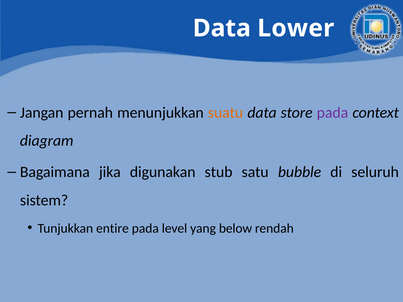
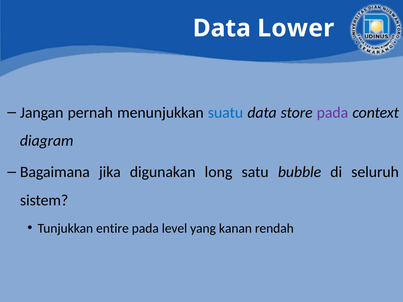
suatu colour: orange -> blue (226, 113)
stub: stub -> long (219, 172)
below: below -> kanan (235, 228)
